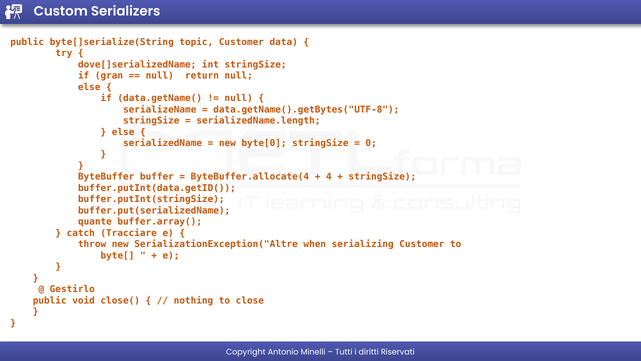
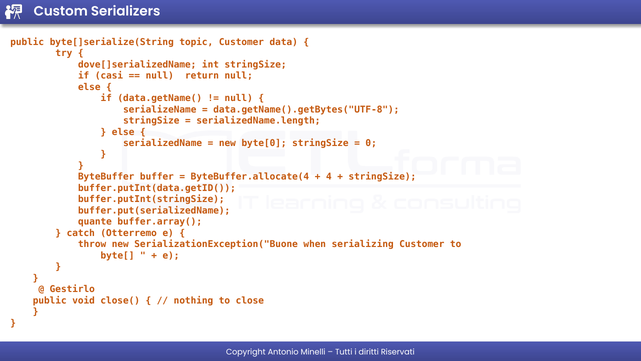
gran: gran -> casi (109, 76)
Tracciare: Tracciare -> Otterremo (129, 233)
SerializationException("Altre: SerializationException("Altre -> SerializationException("Buone (216, 244)
